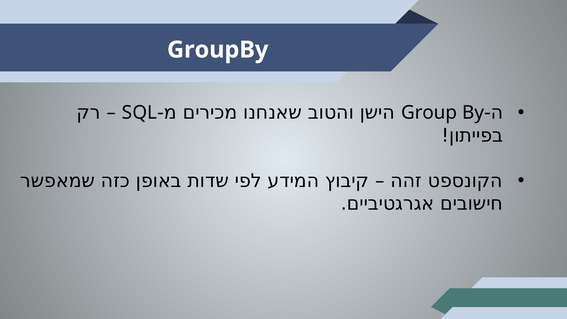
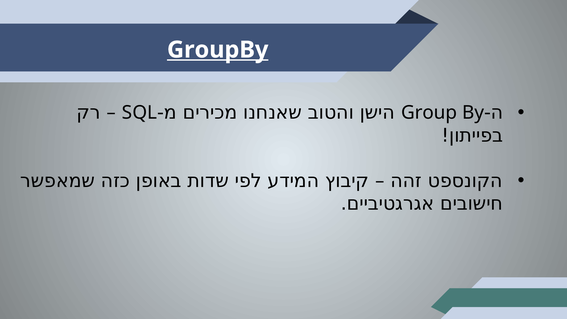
GroupBy underline: none -> present (218, 50)
